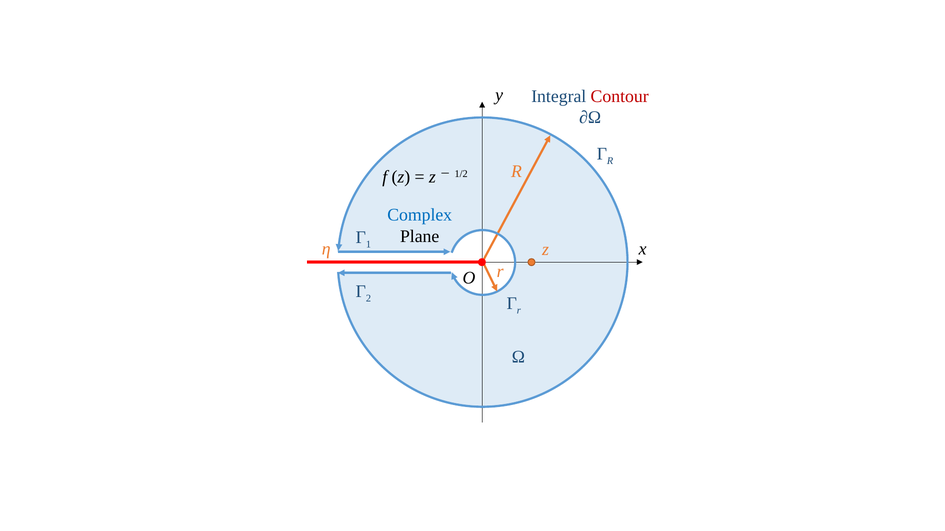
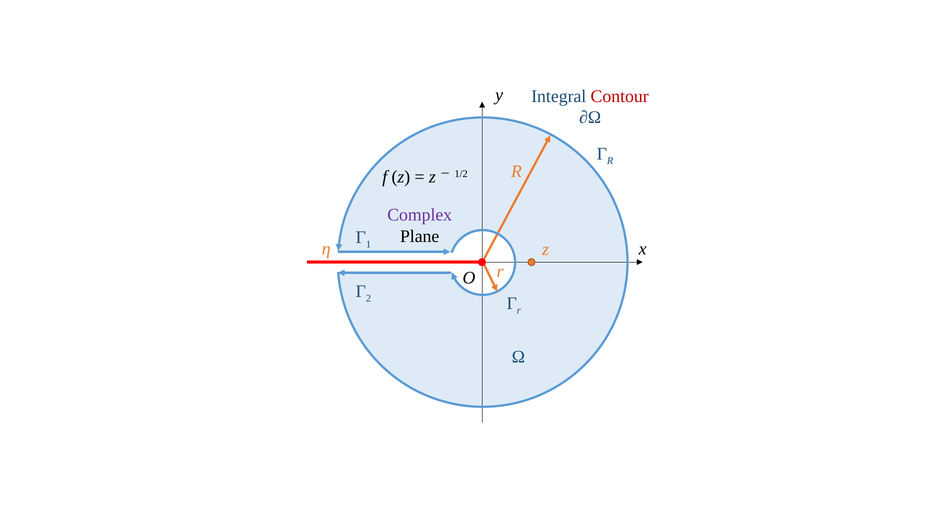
Complex colour: blue -> purple (420, 215)
